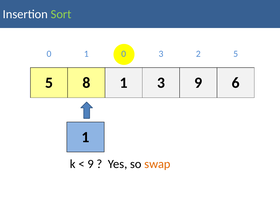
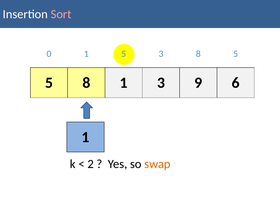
Sort colour: light green -> pink (61, 14)
1 0: 0 -> 5 (124, 54)
3 2: 2 -> 8 (198, 54)
9: 9 -> 2 (91, 164)
